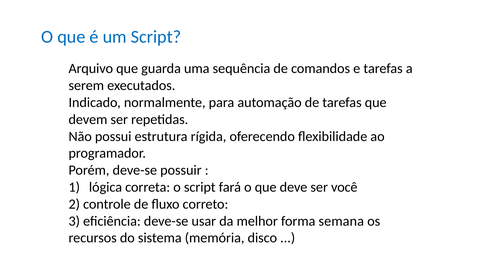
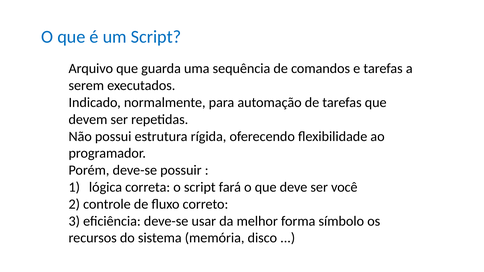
semana: semana -> símbolo (341, 221)
